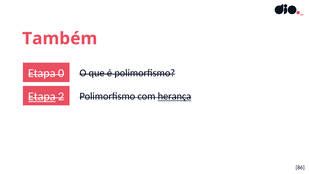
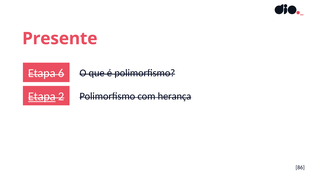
Também: Também -> Presente (60, 39)
0: 0 -> 6 (61, 73)
herança underline: present -> none (174, 96)
